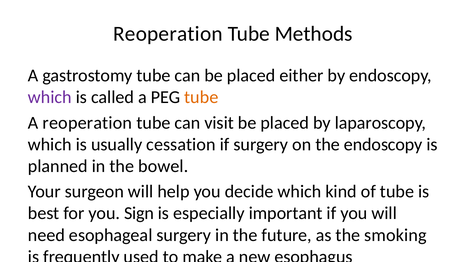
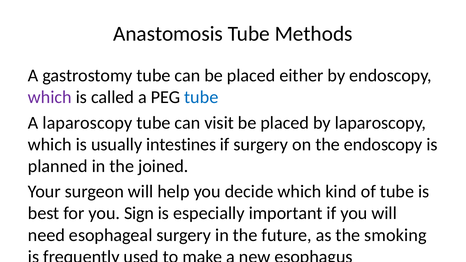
Reoperation: Reoperation -> Anastomosis (168, 34)
tube colour: orange -> blue (201, 97)
A reoperation: reoperation -> laparoscopy (87, 123)
cessation: cessation -> intestines (181, 145)
bowel: bowel -> joined (163, 166)
